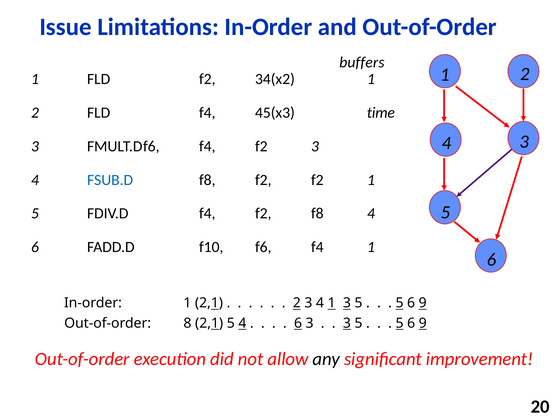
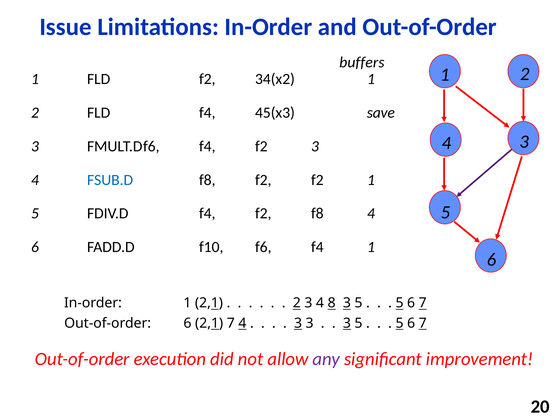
time: time -> save (381, 113)
4 1: 1 -> 8 (332, 303)
9: 9 -> 7 (423, 303)
Out-of-order 8: 8 -> 6 (187, 323)
2,1 5: 5 -> 7 (231, 323)
6: 6 -> 3 (298, 323)
9: 9 -> 7 (423, 323)
any colour: black -> purple (326, 359)
